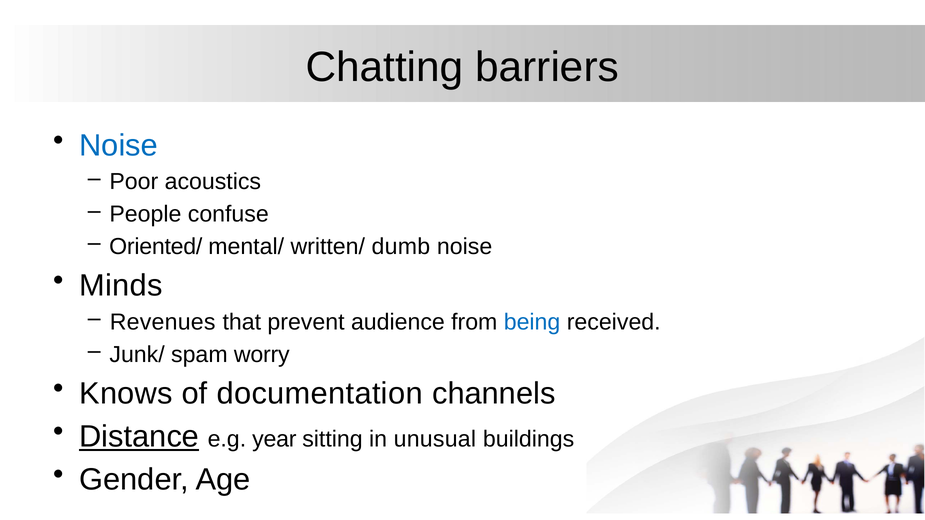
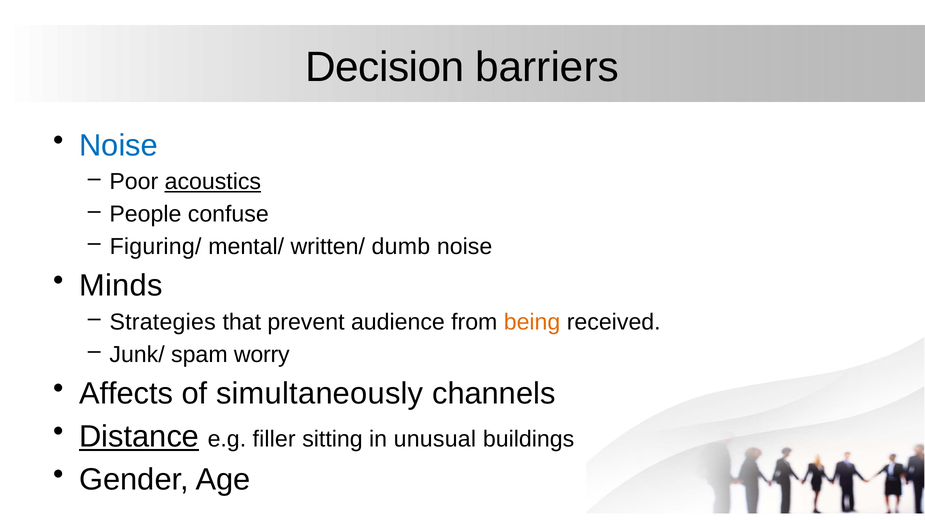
Chatting: Chatting -> Decision (385, 67)
acoustics underline: none -> present (213, 182)
Oriented/: Oriented/ -> Figuring/ (156, 247)
Revenues: Revenues -> Strategies (163, 322)
being colour: blue -> orange (532, 322)
Knows: Knows -> Affects (126, 394)
documentation: documentation -> simultaneously (320, 394)
year: year -> filler (274, 439)
